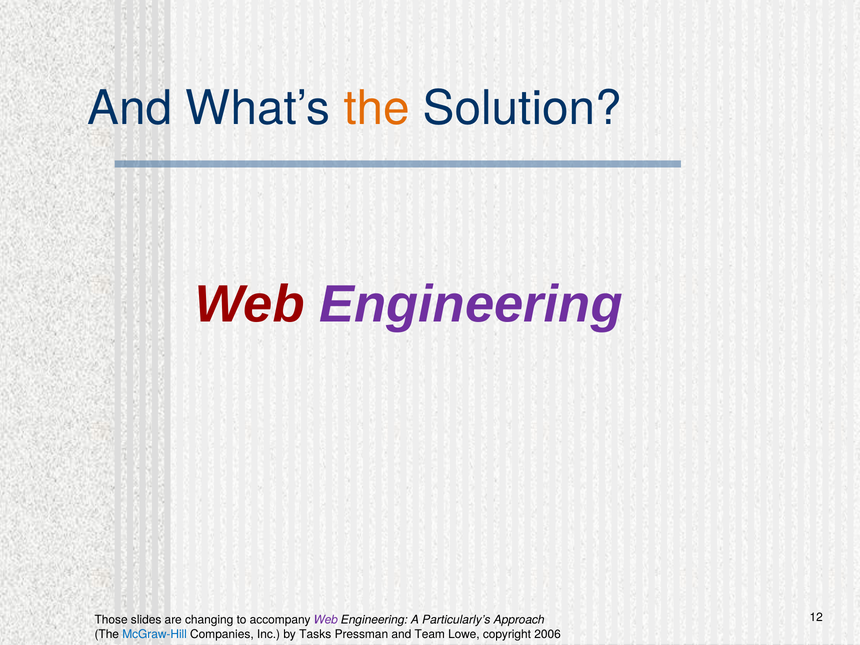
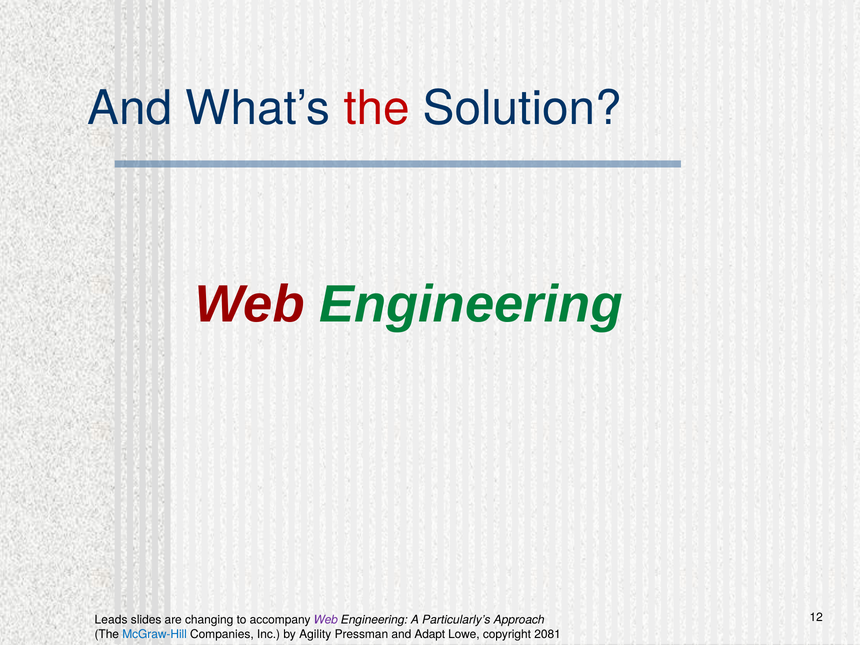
the colour: orange -> red (377, 109)
Engineering colour: purple -> green (471, 305)
Those: Those -> Leads (111, 620)
Tasks: Tasks -> Agility (315, 634)
Team: Team -> Adapt (430, 634)
2006: 2006 -> 2081 (548, 634)
